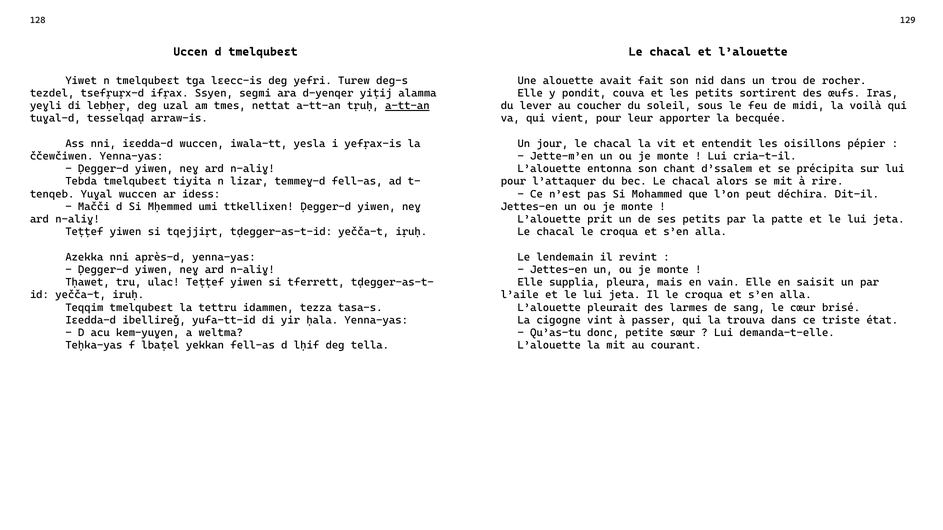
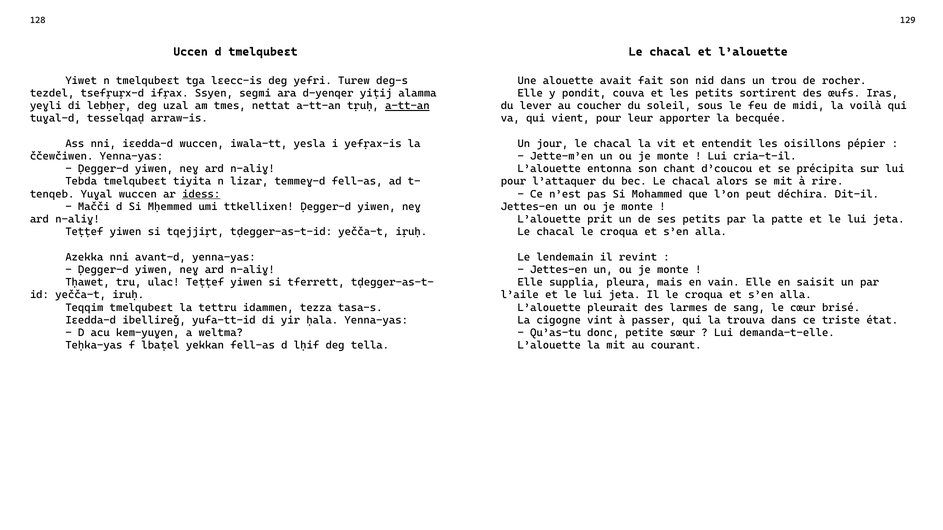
d’ssalem: d’ssalem -> d’coucou (727, 169)
idess underline: none -> present (201, 194)
après-d: après-d -> avant-d (160, 257)
